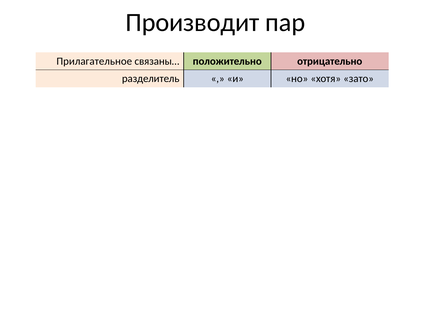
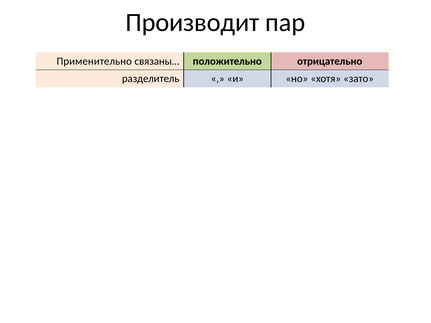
Прилагательное: Прилагательное -> Применительно (94, 61)
